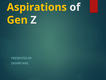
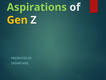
Aspirations colour: yellow -> light green (37, 7)
